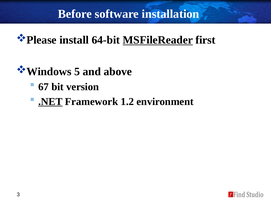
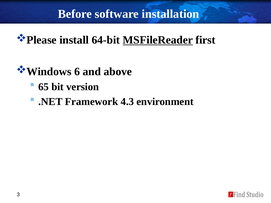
5: 5 -> 6 (77, 72)
67: 67 -> 65 (44, 87)
.NET underline: present -> none (50, 102)
1.2: 1.2 -> 4.3 (127, 102)
